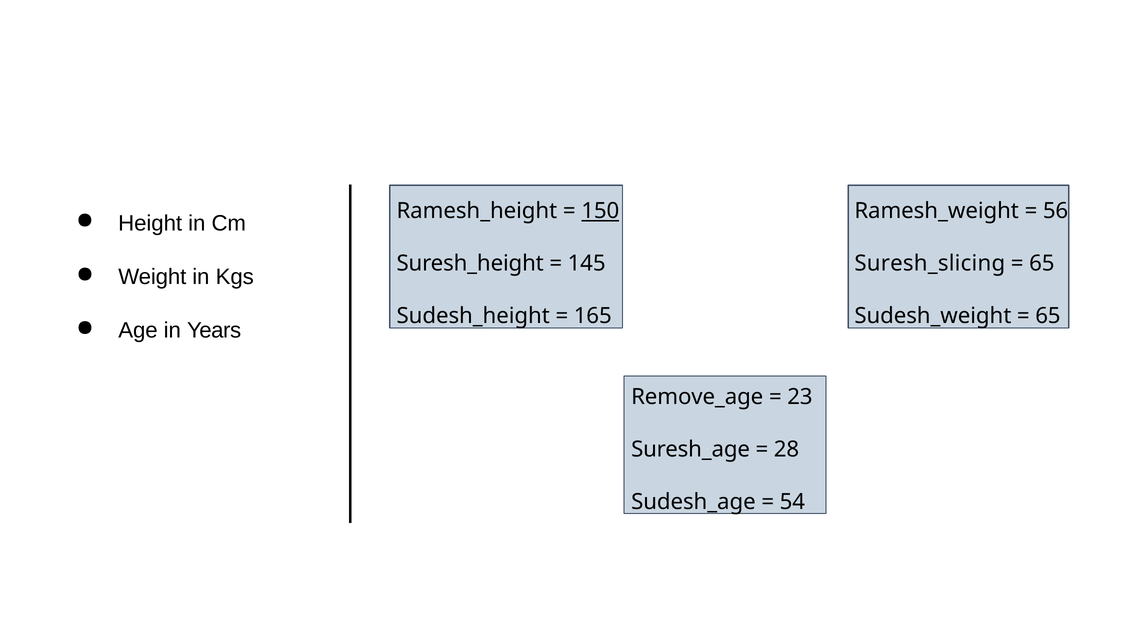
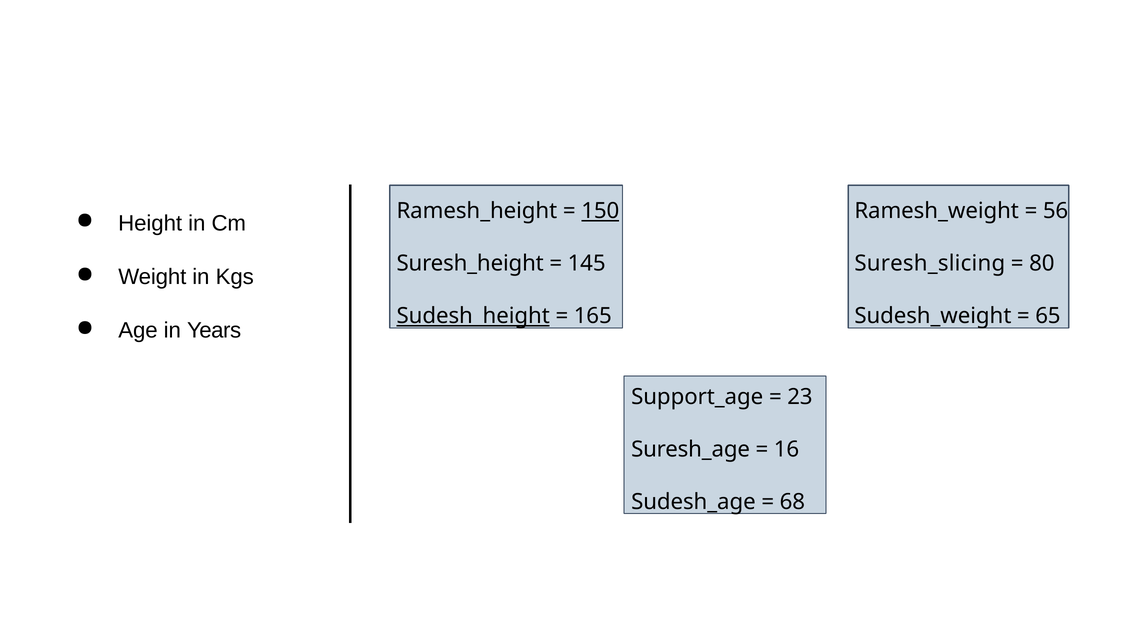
65: 65 -> 80 (1042, 263)
Sudesh_height underline: none -> present (473, 316)
Remove_age: Remove_age -> Support_age (697, 397)
28: 28 -> 16 (786, 449)
54: 54 -> 68 (792, 502)
